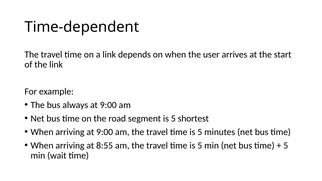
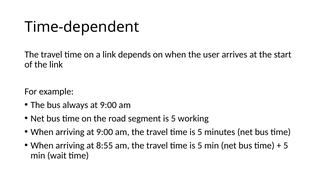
shortest: shortest -> working (193, 119)
